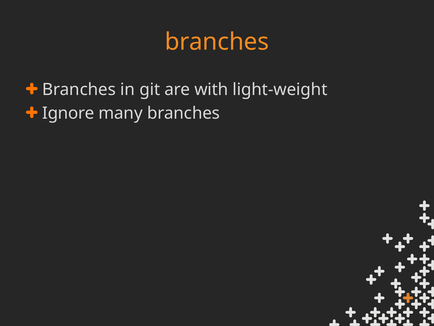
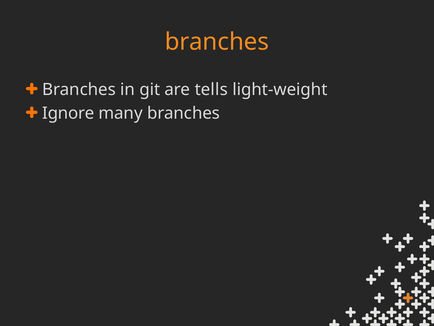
with: with -> tells (211, 89)
